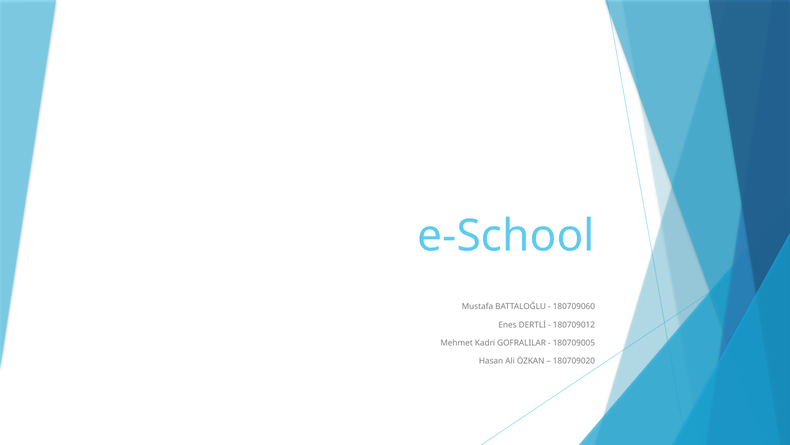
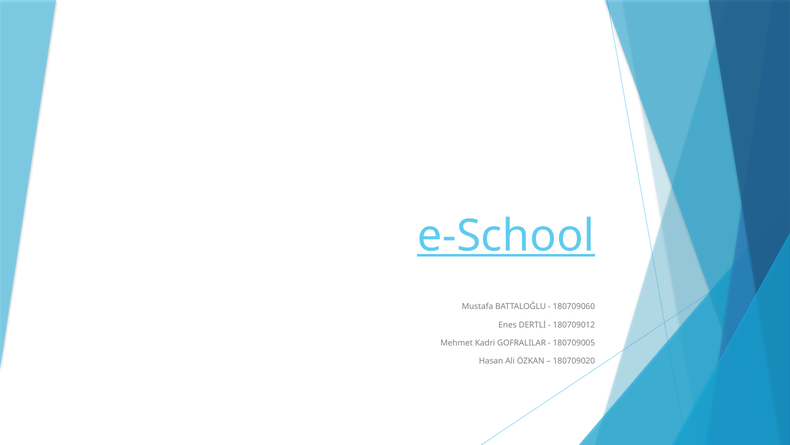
e-School underline: none -> present (506, 236)
